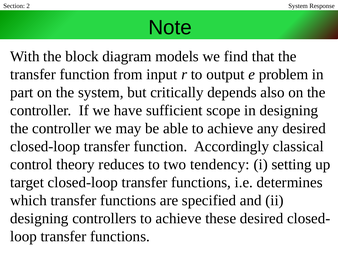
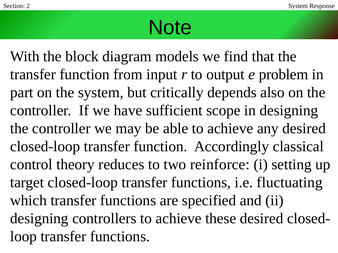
tendency: tendency -> reinforce (220, 165)
determines: determines -> fluctuating (290, 183)
